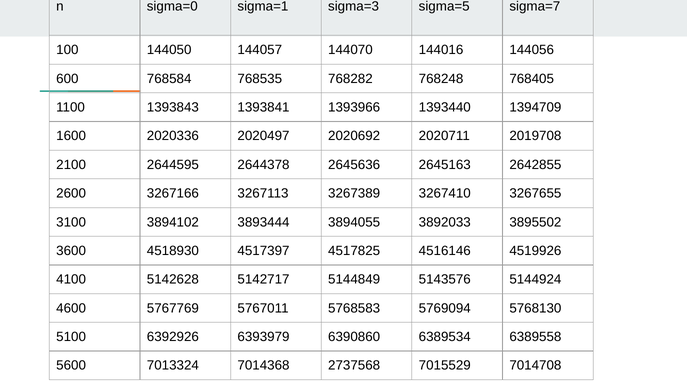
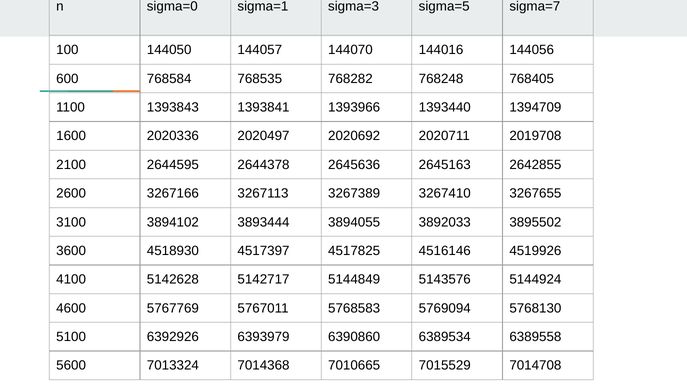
2737568: 2737568 -> 7010665 (354, 366)
